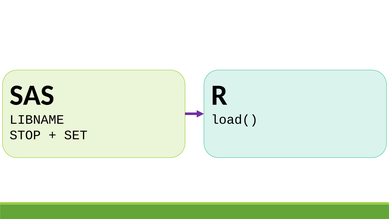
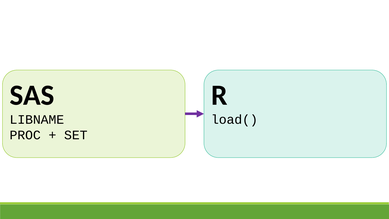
STOP: STOP -> PROC (25, 135)
